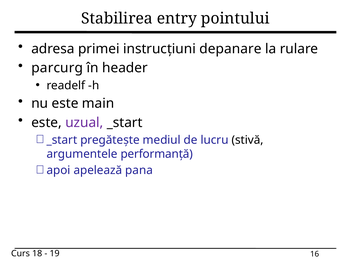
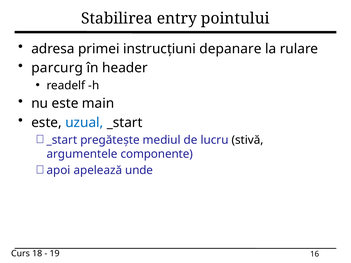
uzual colour: purple -> blue (84, 123)
performanță: performanță -> componente (157, 154)
pana: pana -> unde (139, 171)
